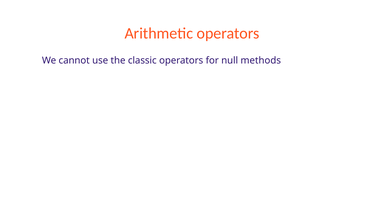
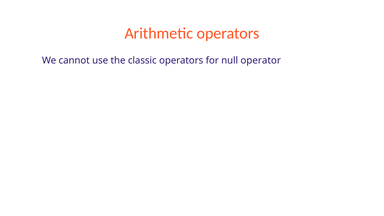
methods: methods -> operator (261, 60)
